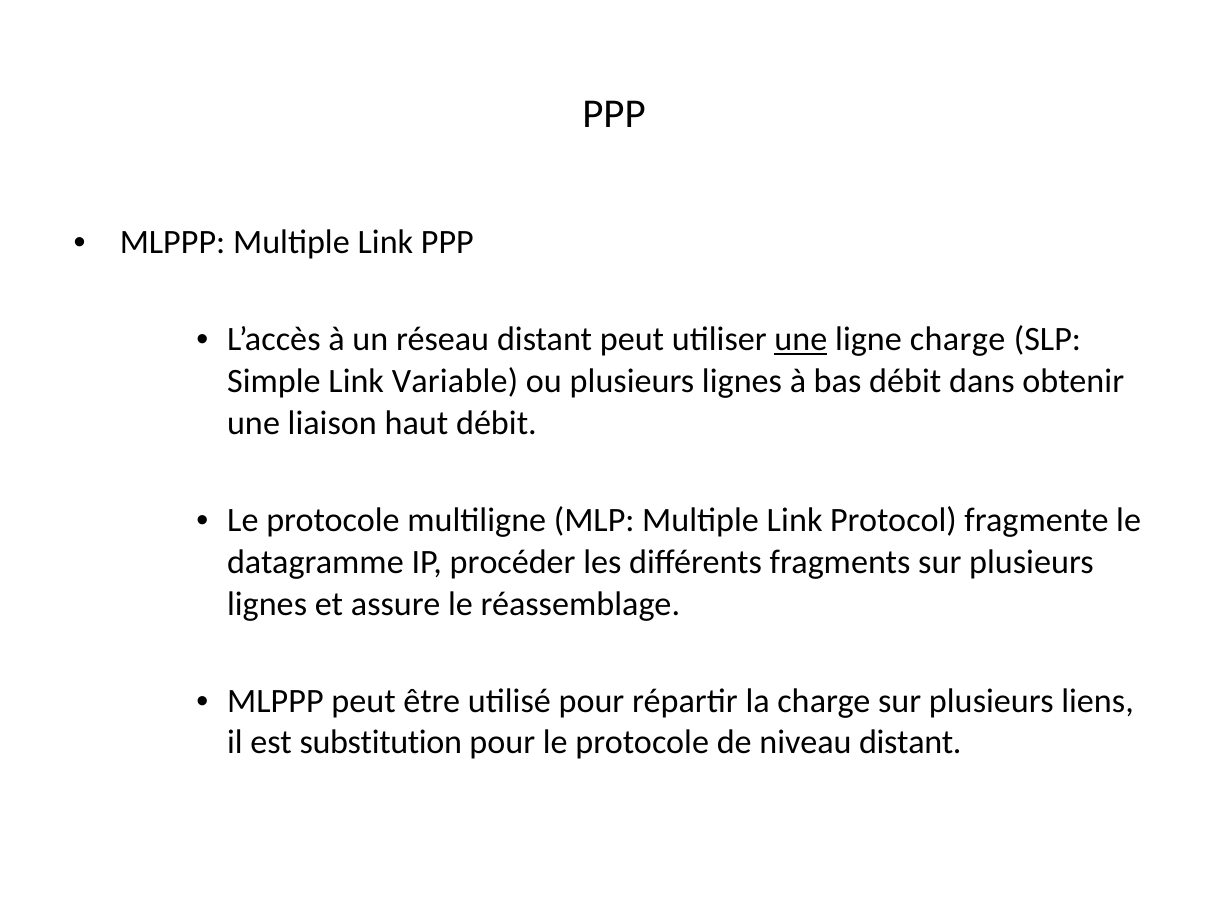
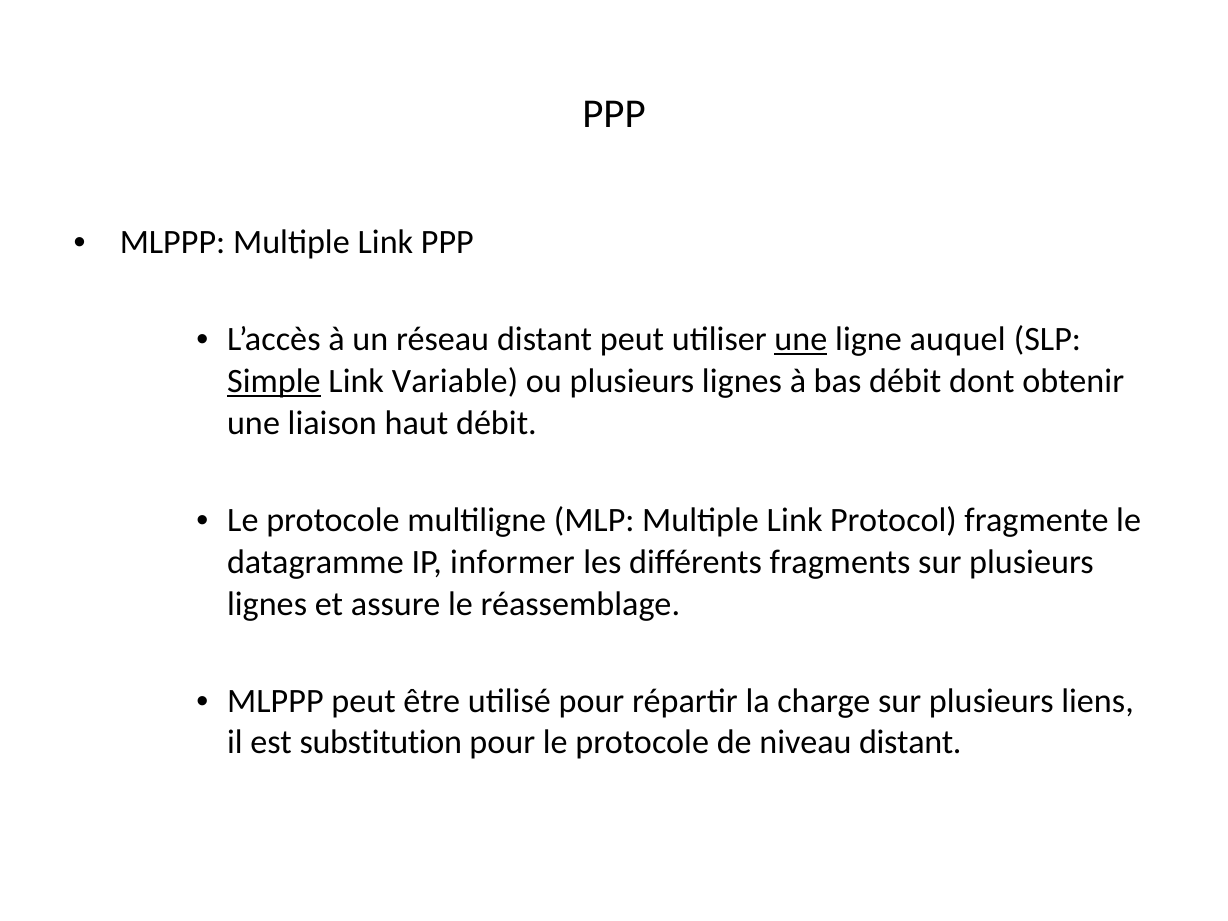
ligne charge: charge -> auquel (958, 339)
Simple underline: none -> present (274, 381)
dans: dans -> dont (982, 381)
procéder: procéder -> informer (512, 562)
